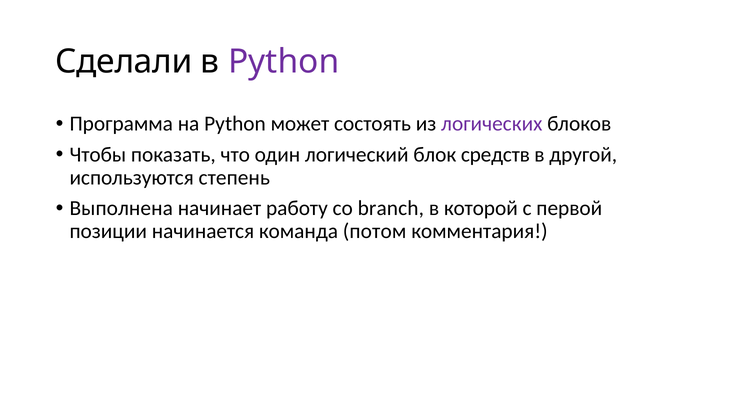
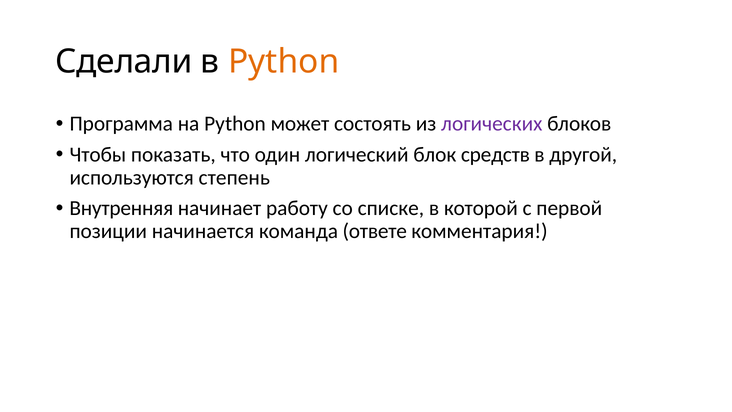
Python colour: purple -> orange (284, 61)
Выполнена: Выполнена -> Внутренняя (121, 208)
branch: branch -> списке (391, 208)
потом: потом -> ответе (375, 231)
